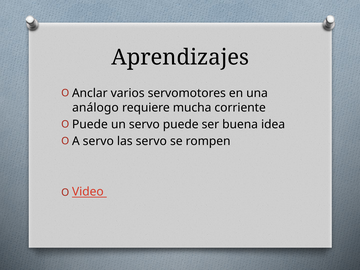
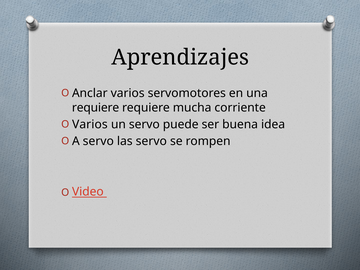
análogo: análogo -> requiere (96, 108)
Puede: Puede -> Varios (90, 124)
